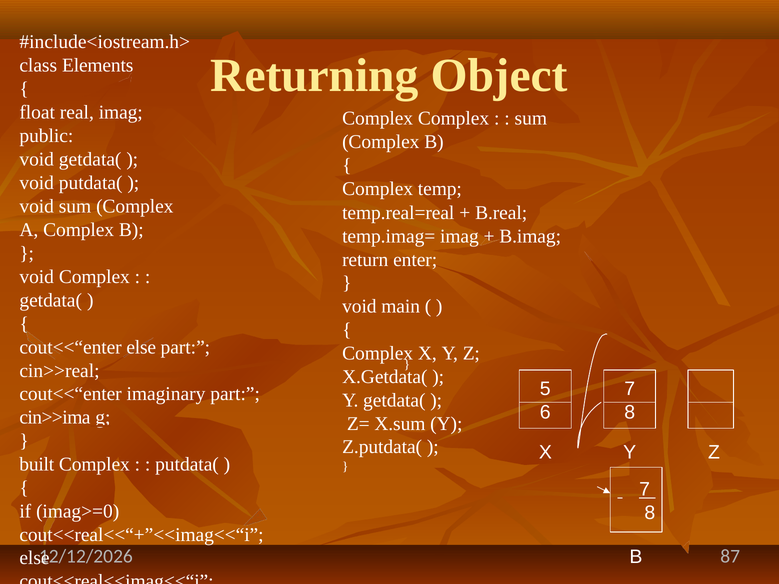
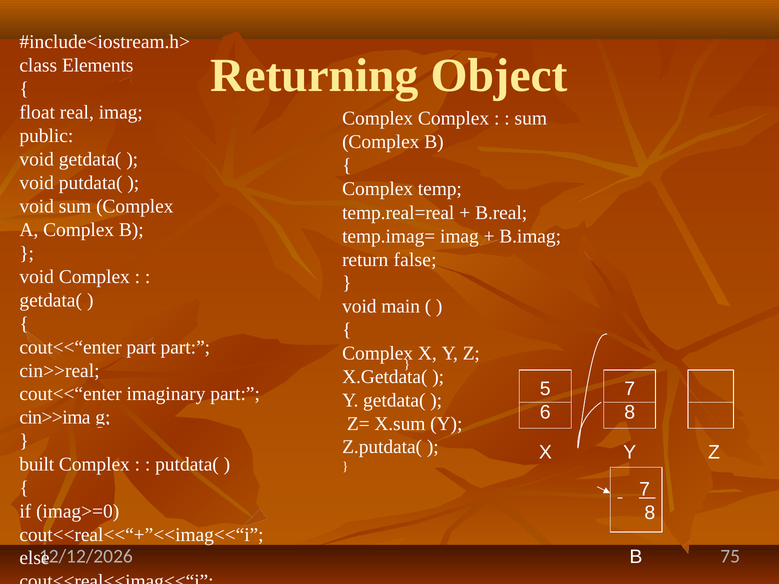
enter: enter -> false (415, 260)
cout<<“enter else: else -> part (141, 347)
87: 87 -> 75 (730, 556)
